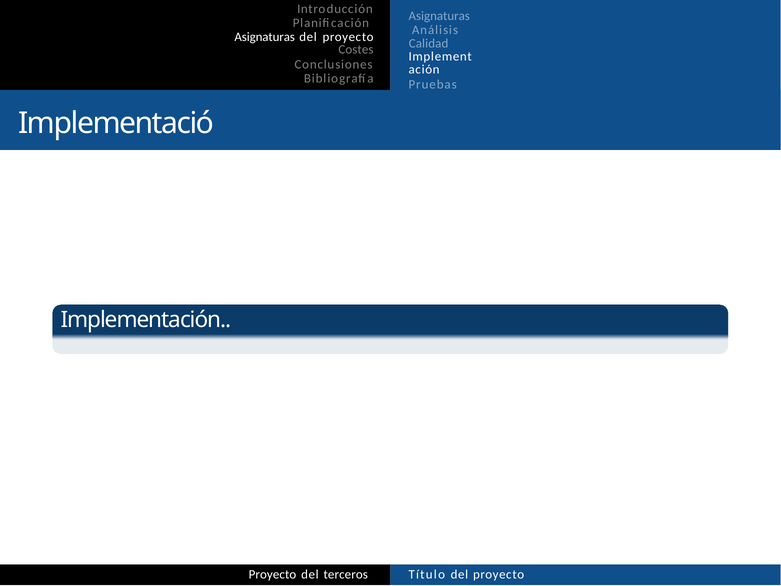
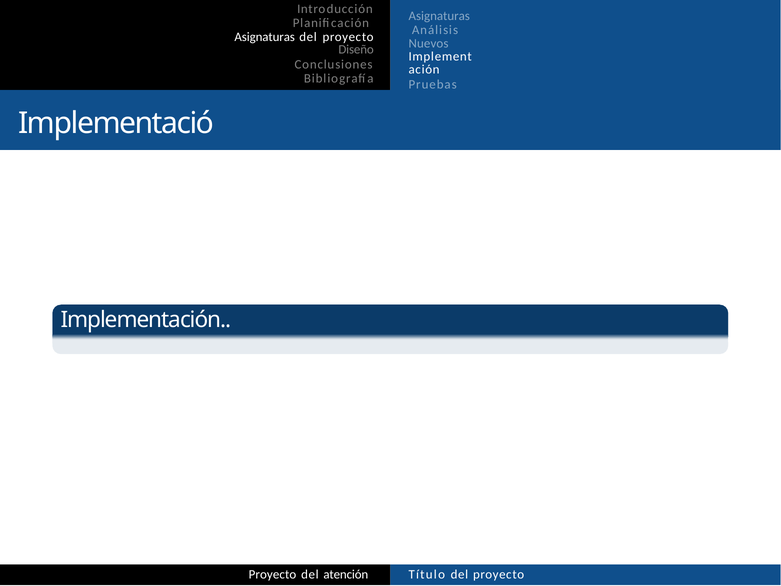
Calidad: Calidad -> Nuevos (429, 44)
Costes: Costes -> Diseño (356, 50)
terceros: terceros -> atención (346, 575)
